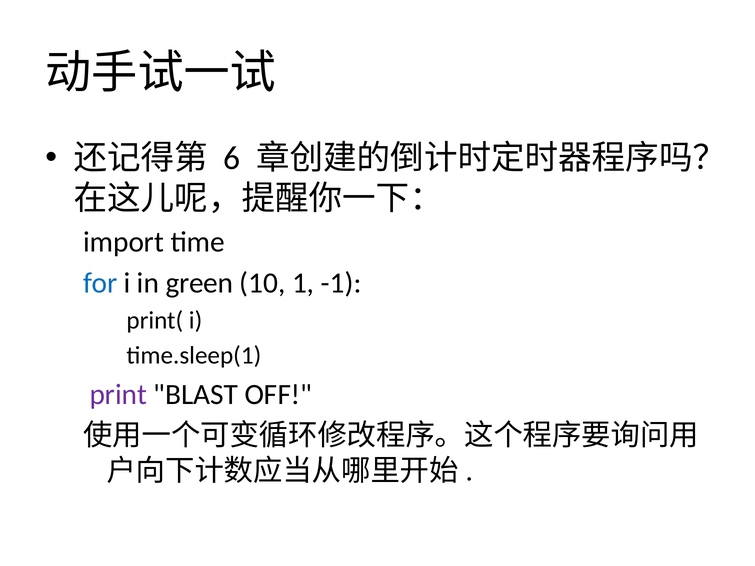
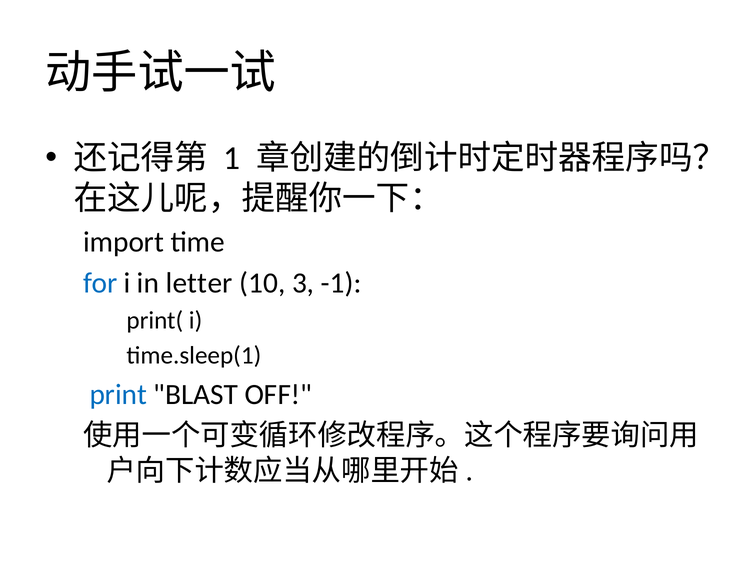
6: 6 -> 1 (232, 158)
green: green -> letter (199, 283)
1: 1 -> 3 (303, 283)
print colour: purple -> blue (118, 395)
